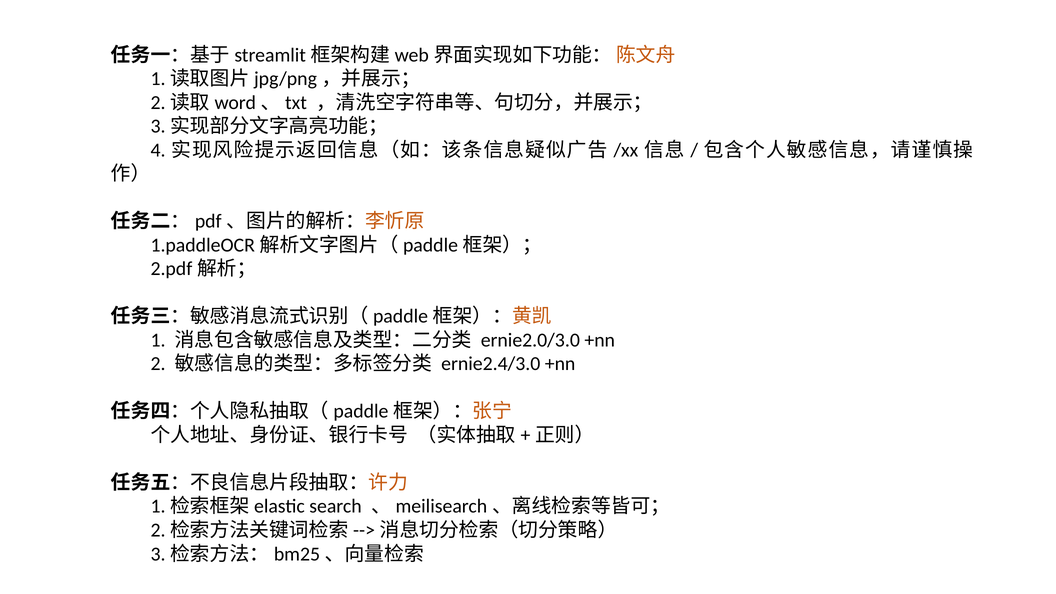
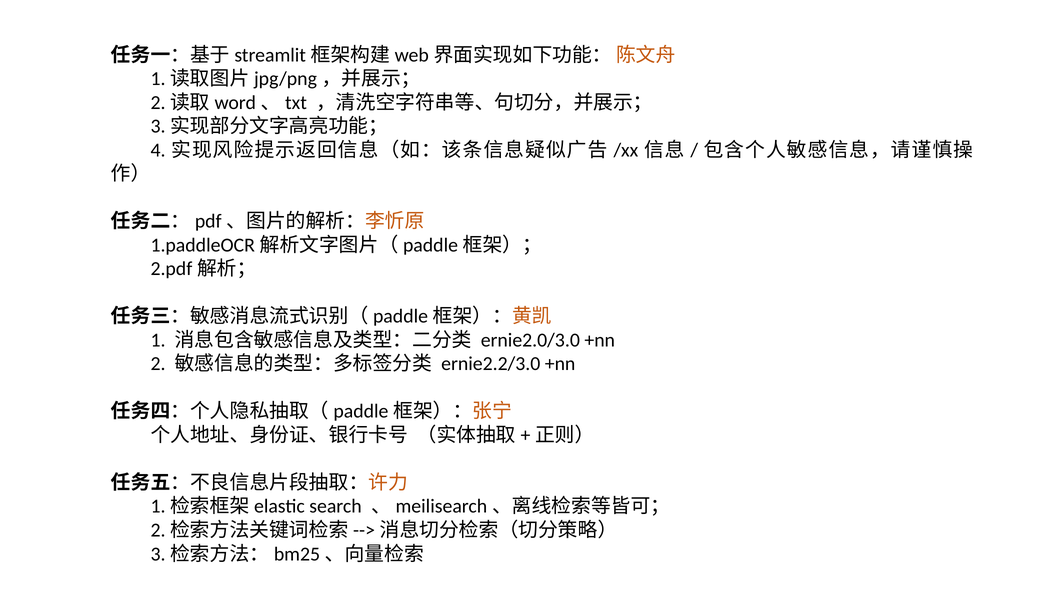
ernie2.4/3.0: ernie2.4/3.0 -> ernie2.2/3.0 (491, 364)
